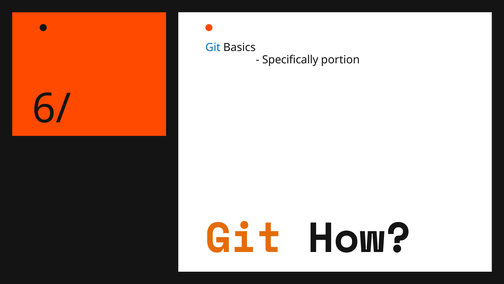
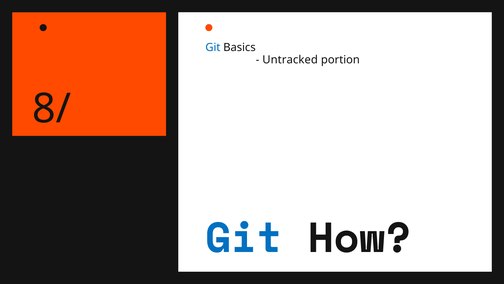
Specifically: Specifically -> Untracked (290, 60)
6/: 6/ -> 8/ (52, 109)
Git colour: orange -> blue (244, 238)
